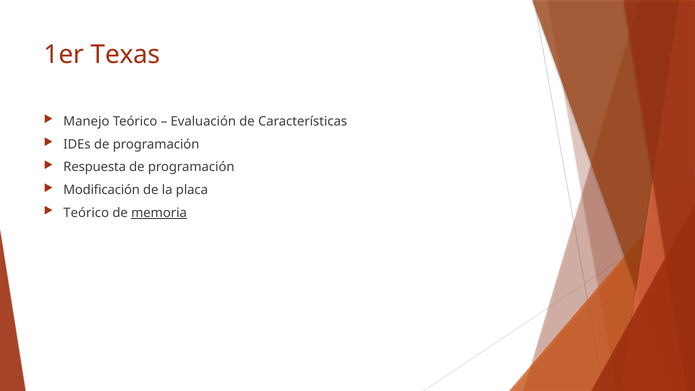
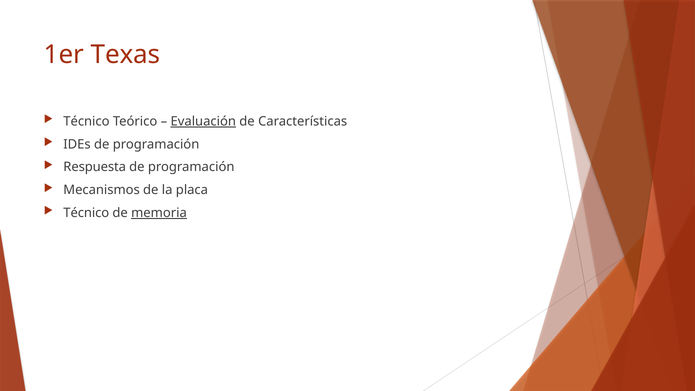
Manejo: Manejo -> Técnico (86, 121)
Evaluación underline: none -> present (203, 121)
Modificación: Modificación -> Mecanismos (102, 190)
Teórico: Teórico -> Técnico (86, 213)
